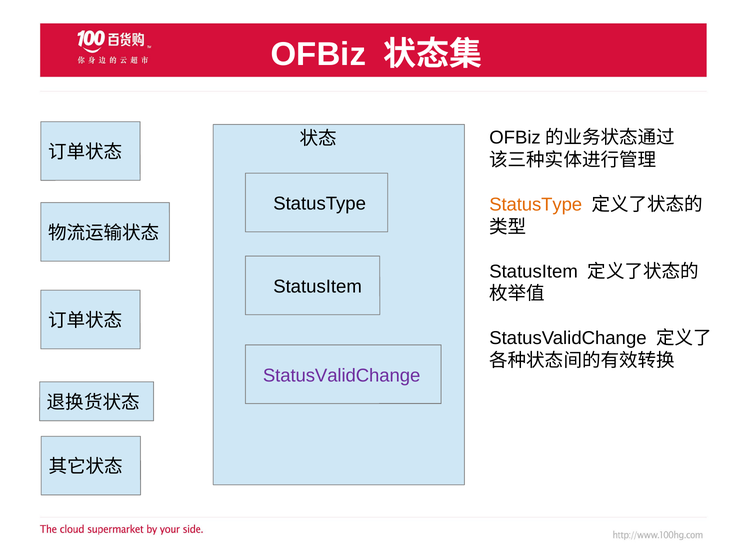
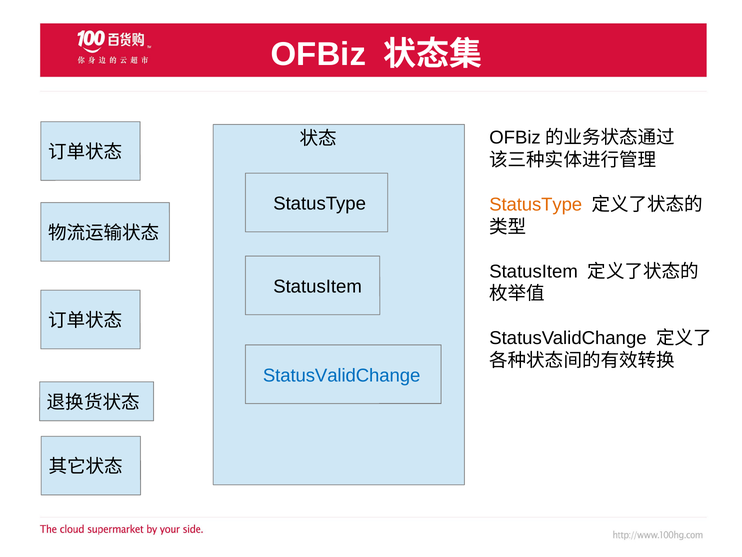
StatusValidChange colour: purple -> blue (342, 375)
